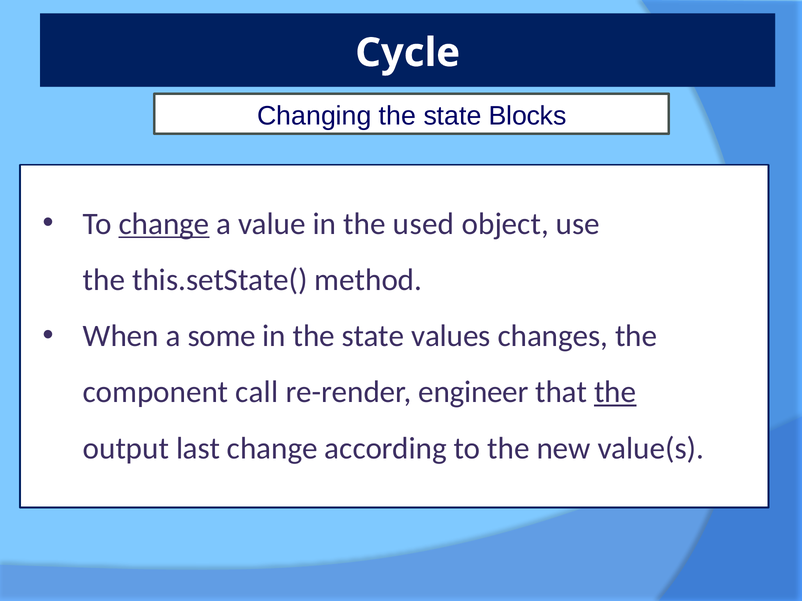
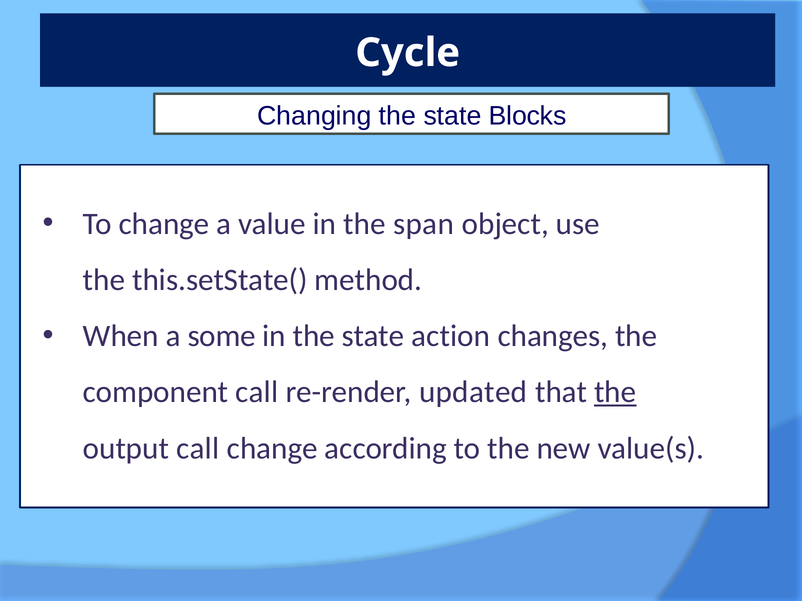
change underline: present -> none (164, 224)
used: used -> span (424, 224)
values: values -> action (451, 336)
engineer: engineer -> updated (473, 393)
output last: last -> call (198, 449)
